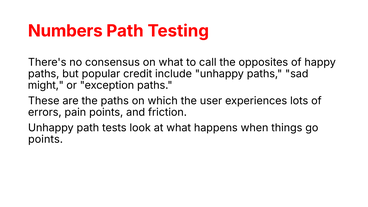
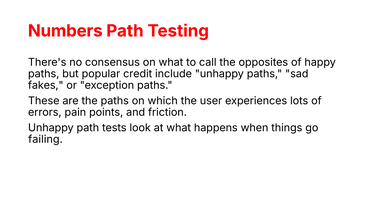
might: might -> fakes (46, 85)
points: points -> failing (46, 139)
